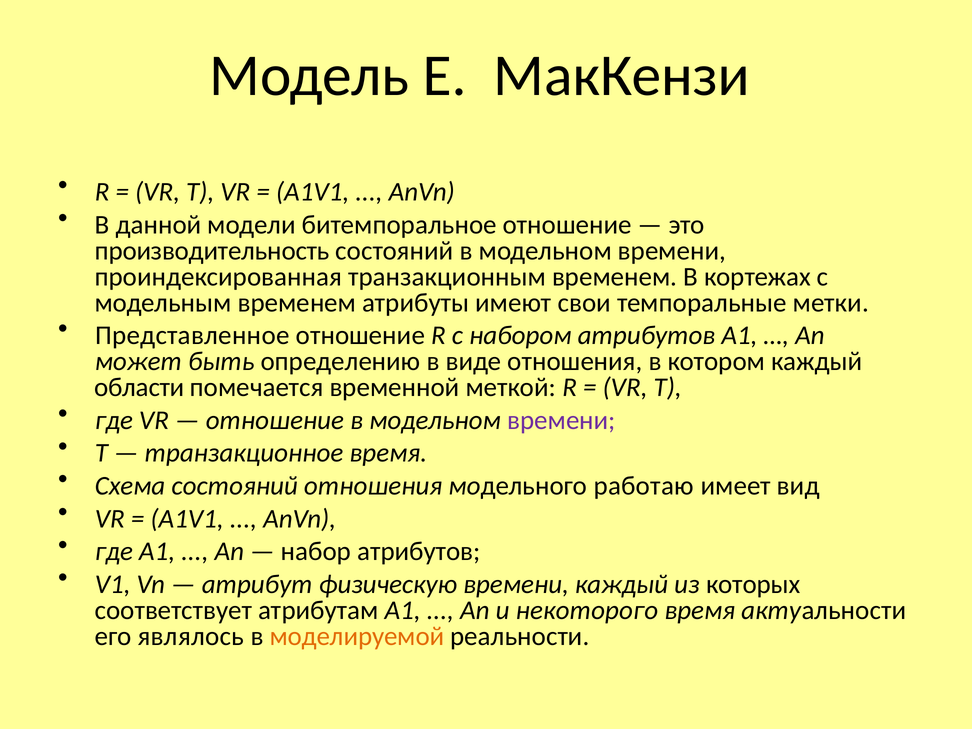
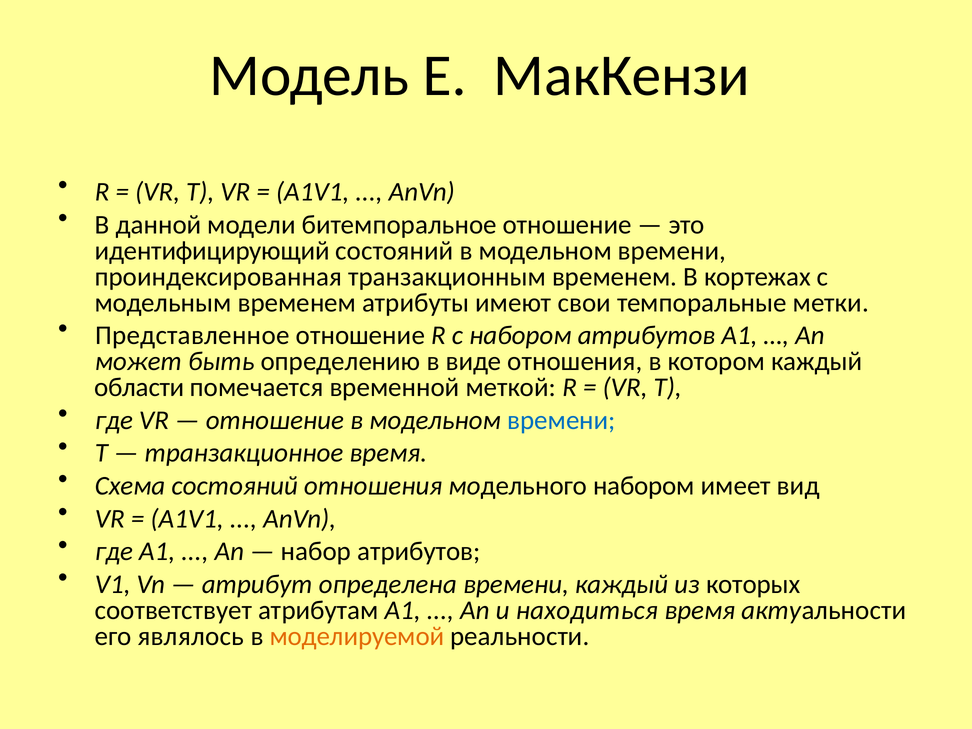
производительность: производительность -> идентифицирующий (212, 251)
времени colour: purple -> blue (561, 420)
модельного работаю: работаю -> набором (644, 486)
физическую: физическую -> определена (388, 584)
некоторого: некоторого -> находиться (587, 610)
